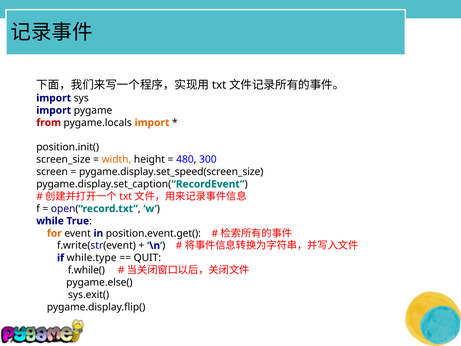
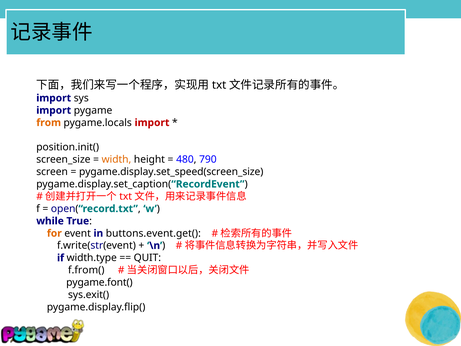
from colour: red -> orange (49, 123)
import colour: orange -> red (152, 123)
300: 300 -> 790 (208, 159)
position.event.get(: position.event.get( -> buttons.event.get( (153, 233)
while.type: while.type -> width.type (92, 258)
f.while(: f.while( -> f.from( (86, 270)
pygame.else(: pygame.else( -> pygame.font( (99, 282)
